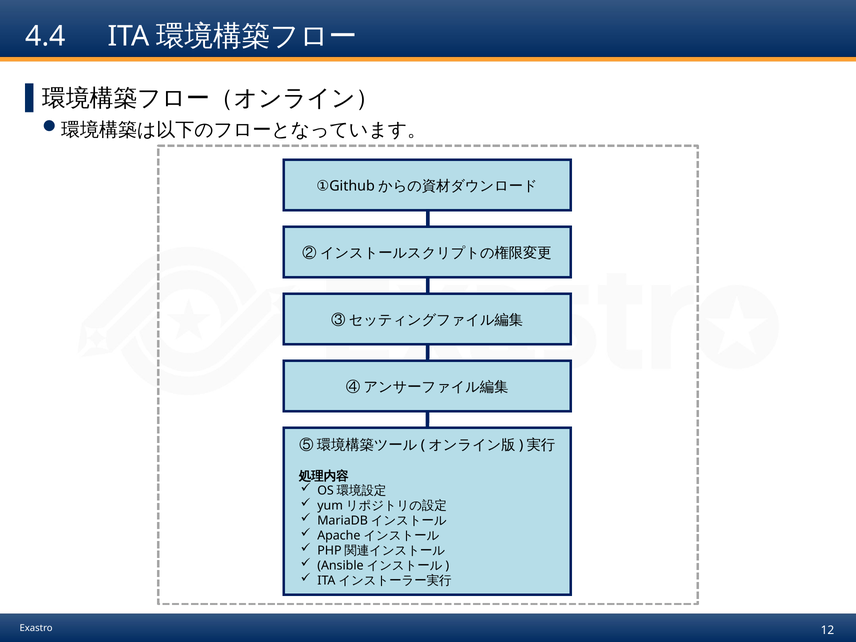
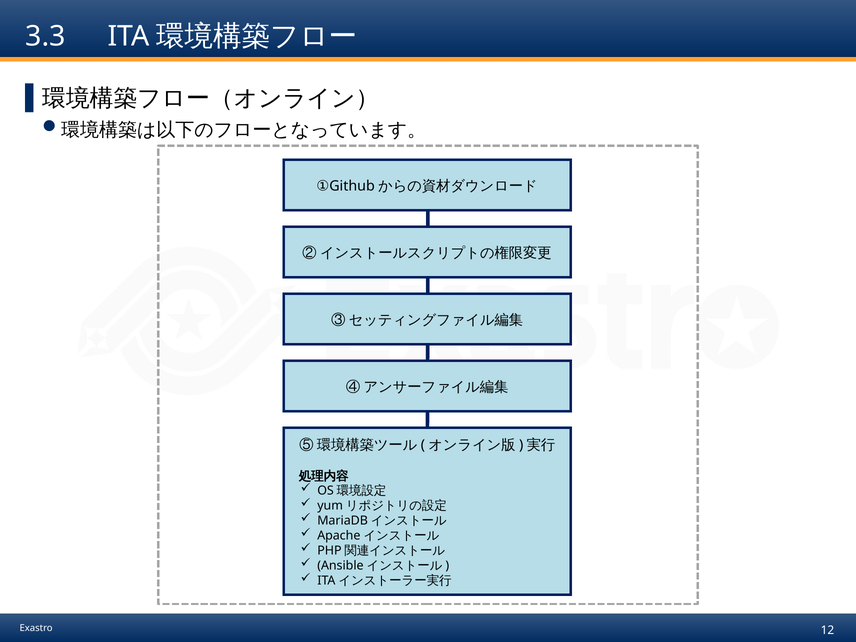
4.4: 4.4 -> 3.3 (46, 36)
